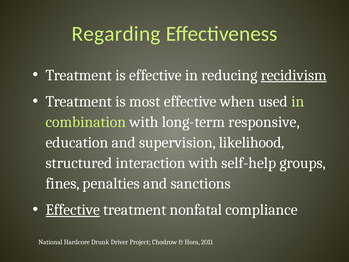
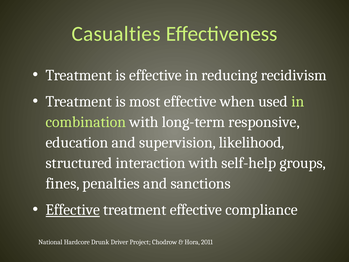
Regarding: Regarding -> Casualties (116, 34)
recidivism underline: present -> none (294, 75)
treatment nonfatal: nonfatal -> effective (196, 210)
